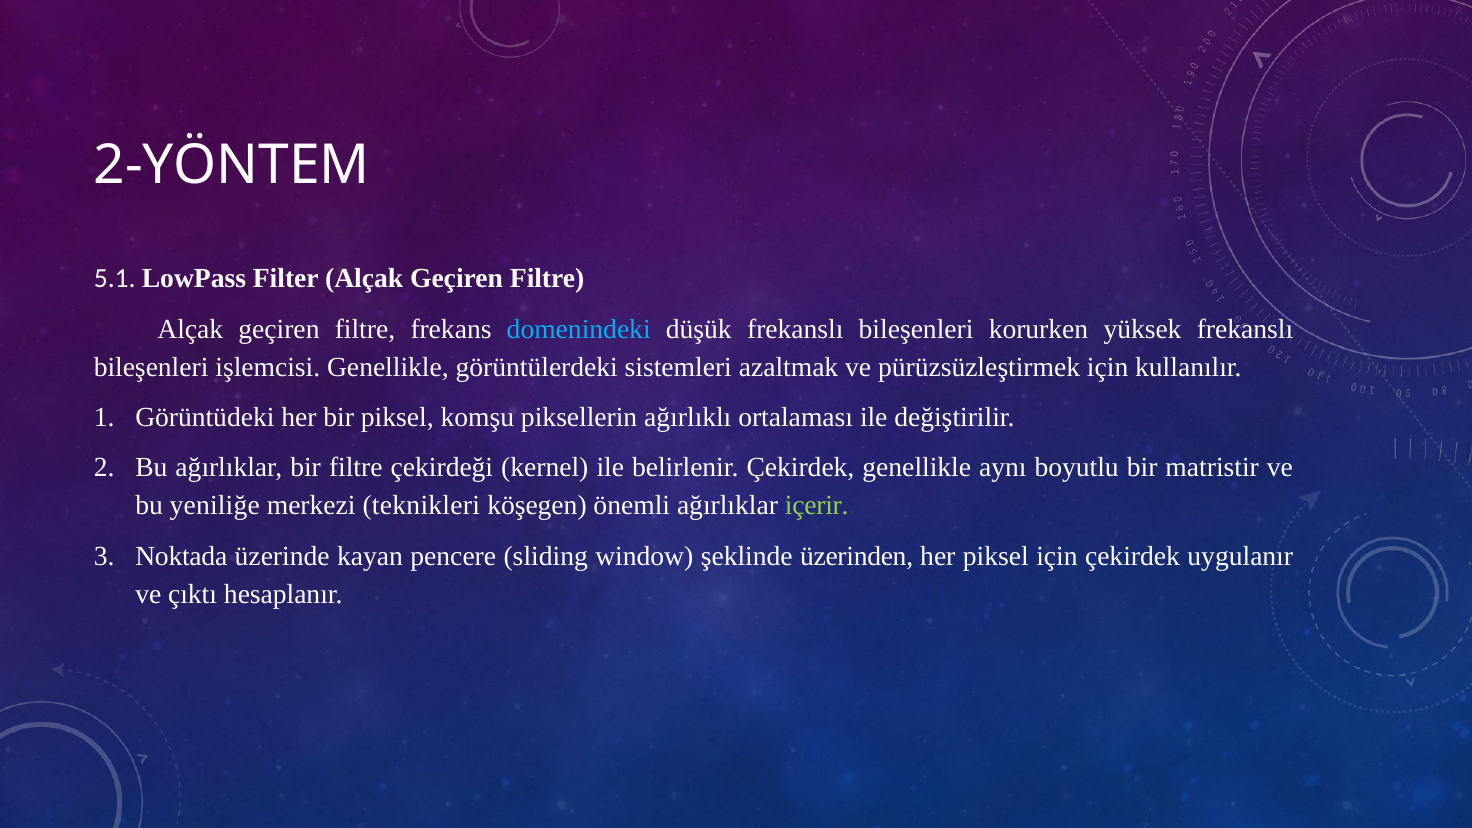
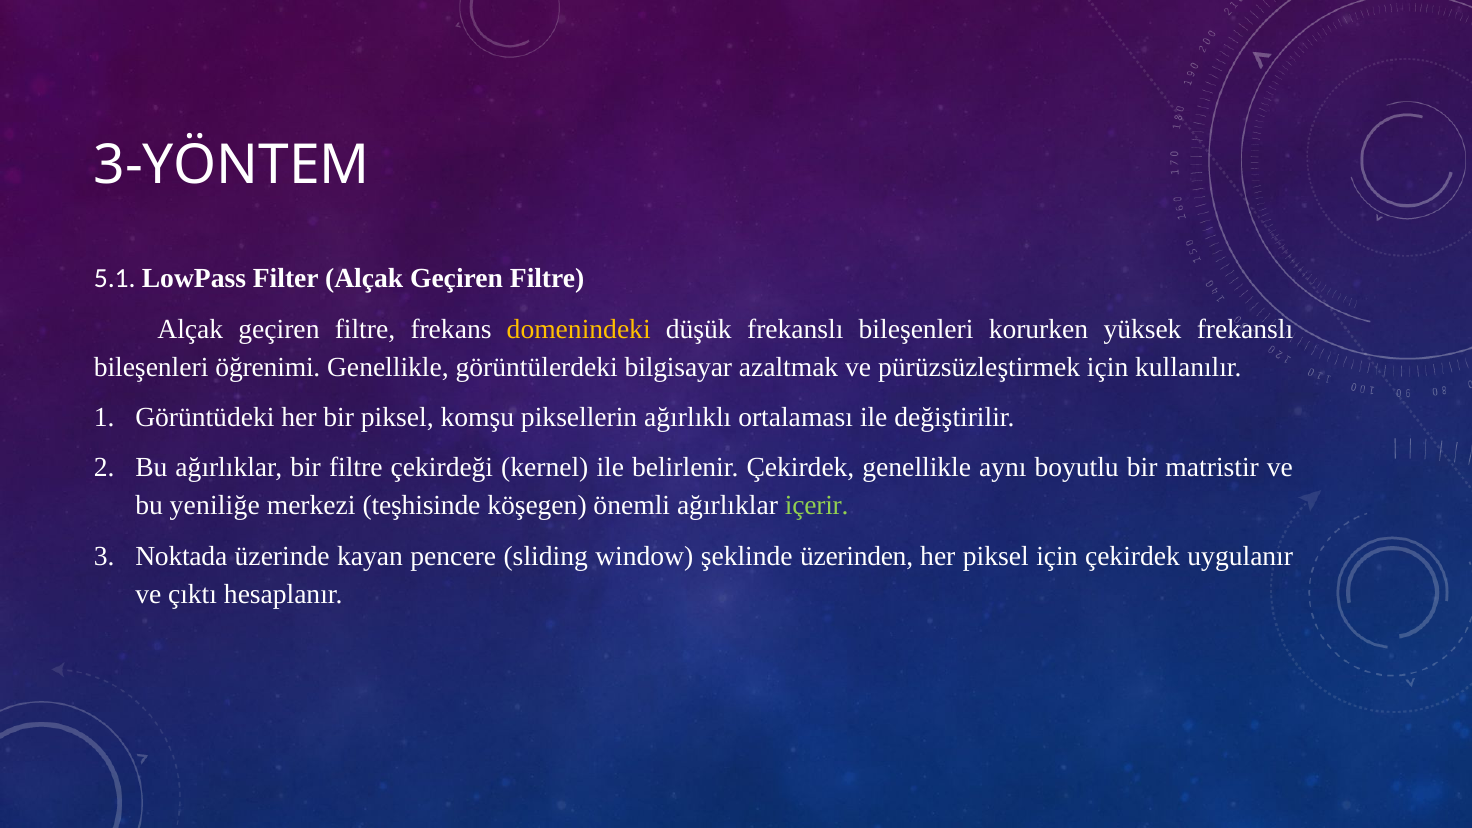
2-YÖNTEM: 2-YÖNTEM -> 3-YÖNTEM (232, 165)
domenindeki colour: light blue -> yellow (579, 329)
işlemcisi: işlemcisi -> öğrenimi (268, 367)
sistemleri: sistemleri -> bilgisayar (678, 367)
teknikleri: teknikleri -> teşhisinde (421, 506)
